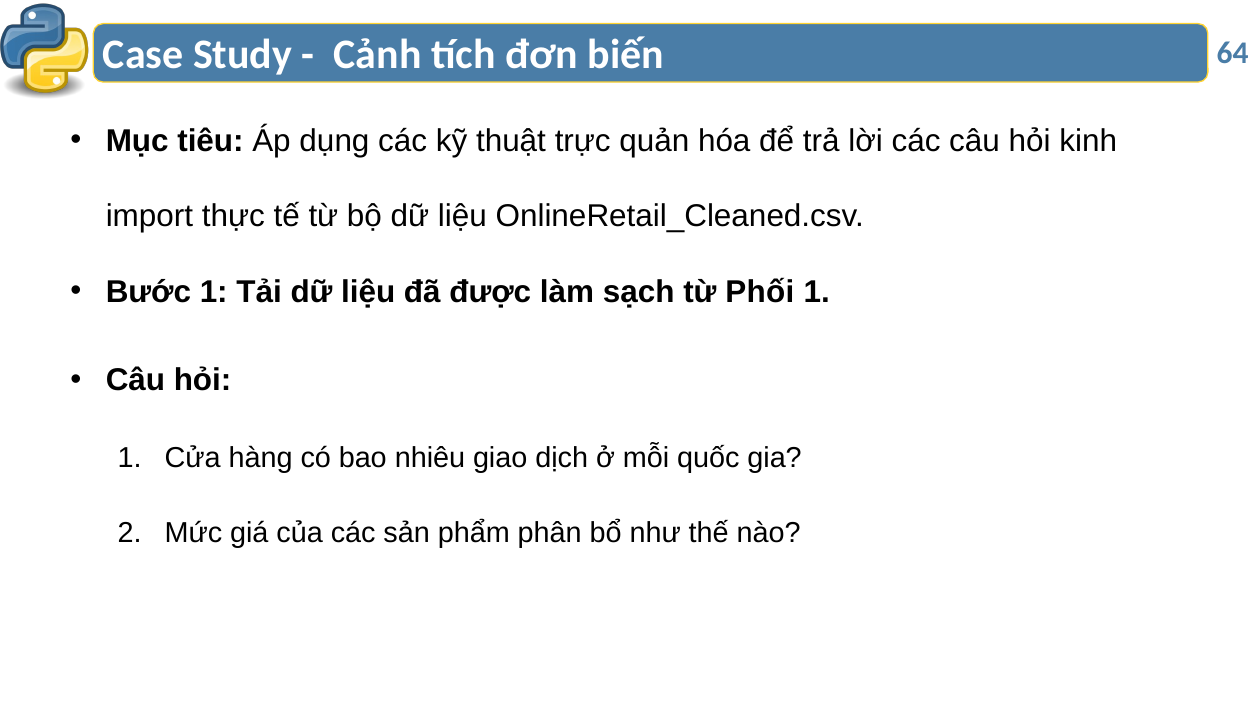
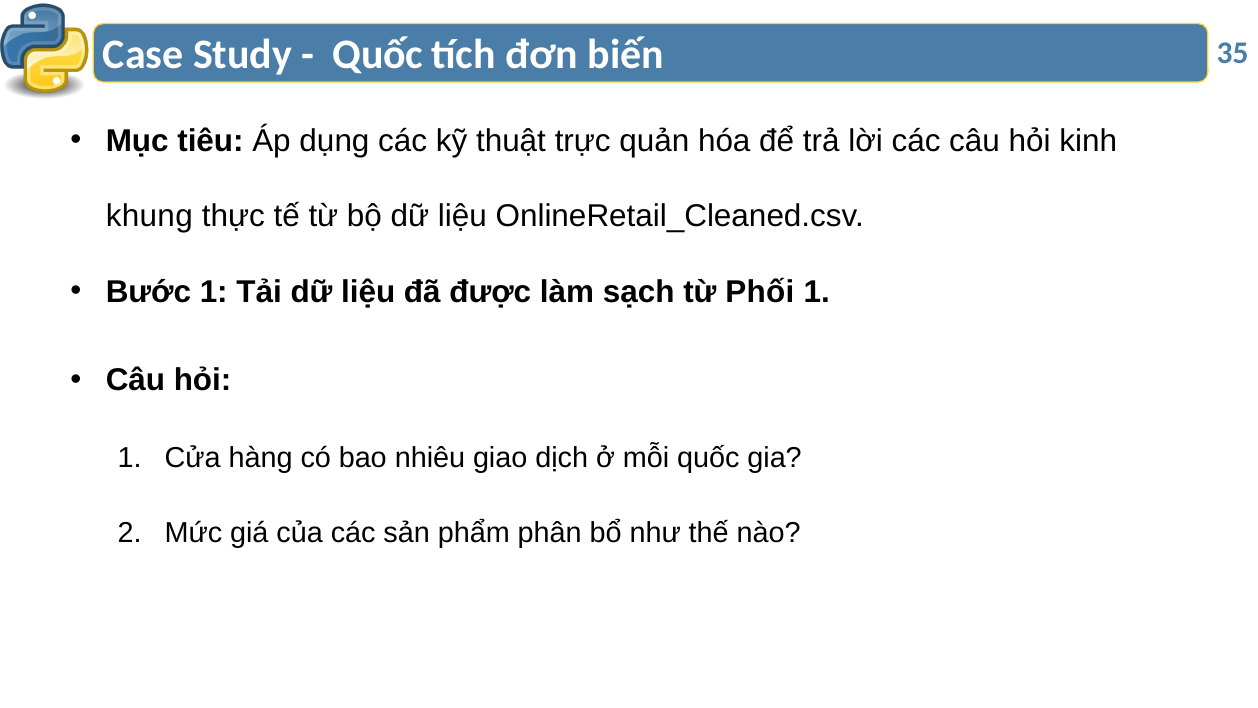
Cảnh: Cảnh -> Quốc (378, 55)
64: 64 -> 35 (1233, 53)
import: import -> khung (149, 216)
